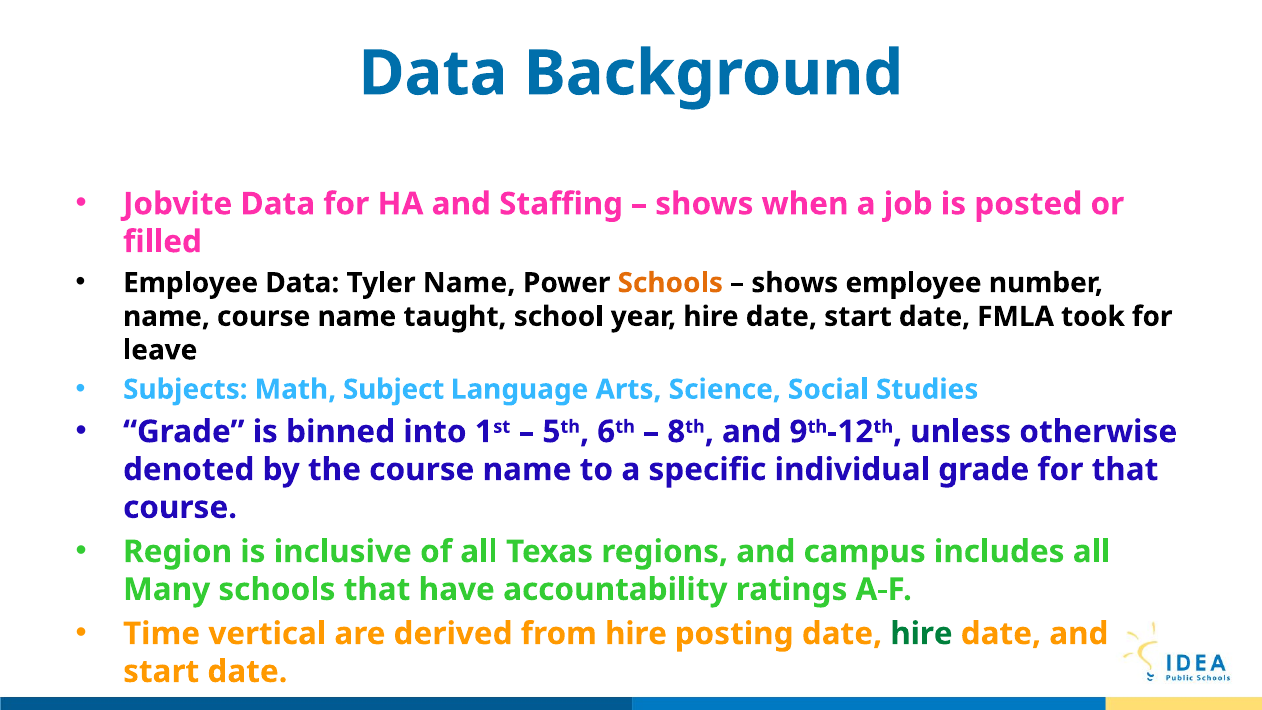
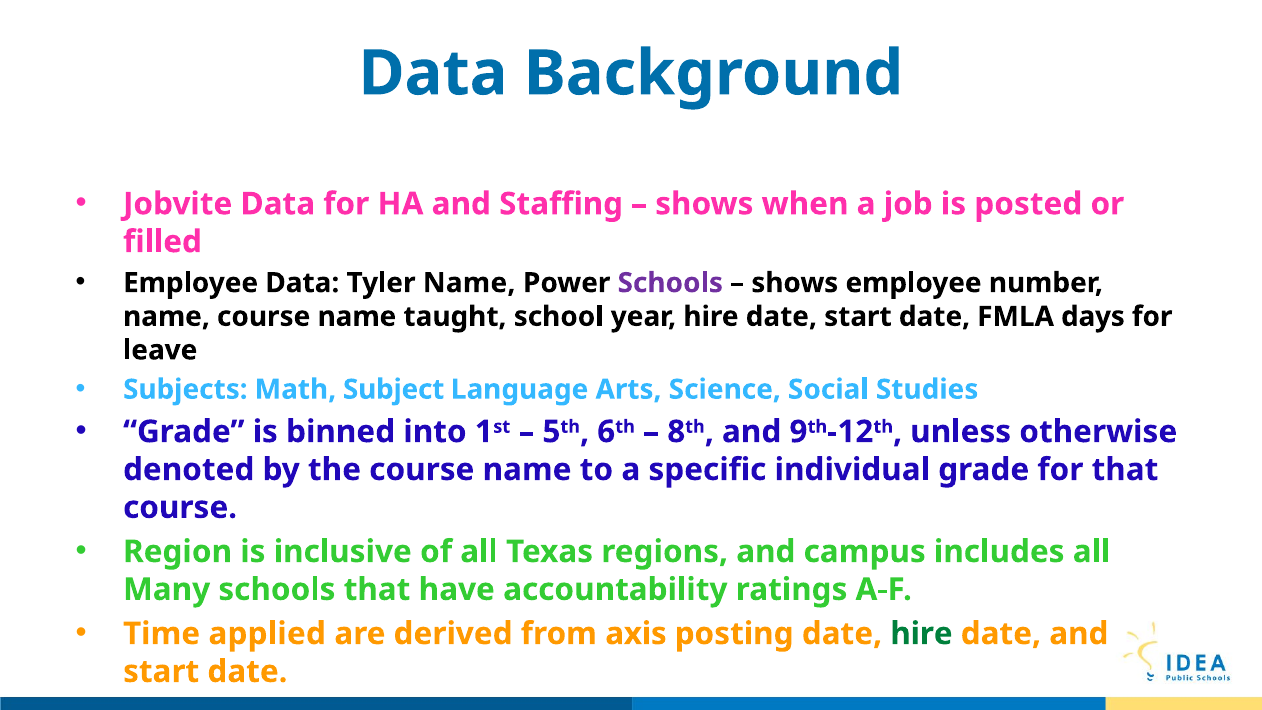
Schools colour: orange -> purple (670, 283)
took: took -> days (1093, 317)
vertical: vertical -> applied (267, 634)
from hire: hire -> axis (636, 634)
